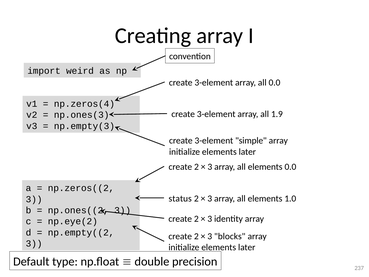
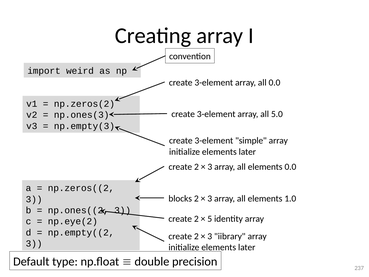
np.zeros(4: np.zeros(4 -> np.zeros(2 (84, 104)
1.9: 1.9 -> 5.0 (277, 114)
status: status -> blocks (180, 198)
3: 3 -> 5 (210, 219)
blocks: blocks -> iibrary (230, 236)
